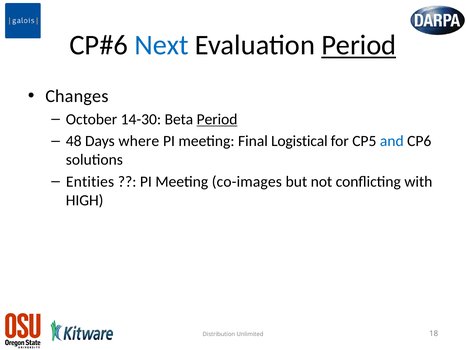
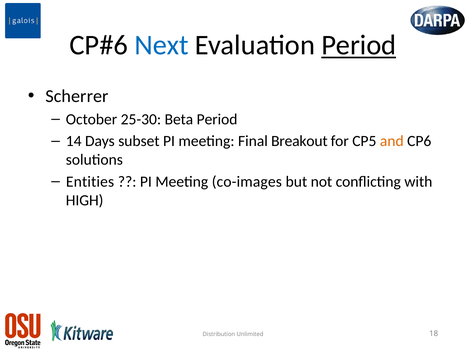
Changes: Changes -> Scherrer (77, 96)
14-30: 14-30 -> 25-30 (141, 119)
Period underline: present -> none (217, 119)
48: 48 -> 14 (74, 141)
where: where -> subset (139, 141)
Logistical: Logistical -> Breakout (299, 141)
and colour: blue -> orange (392, 141)
